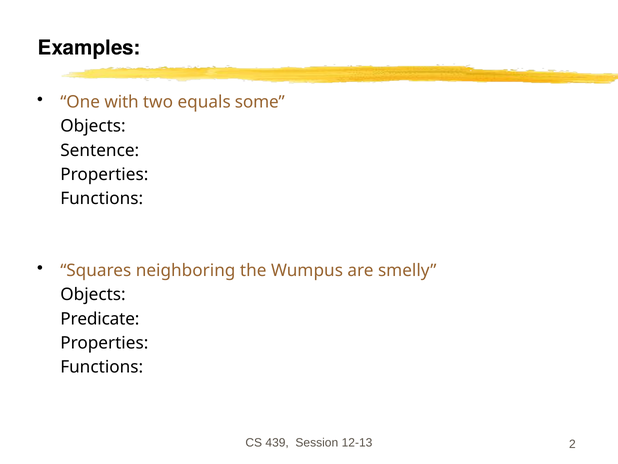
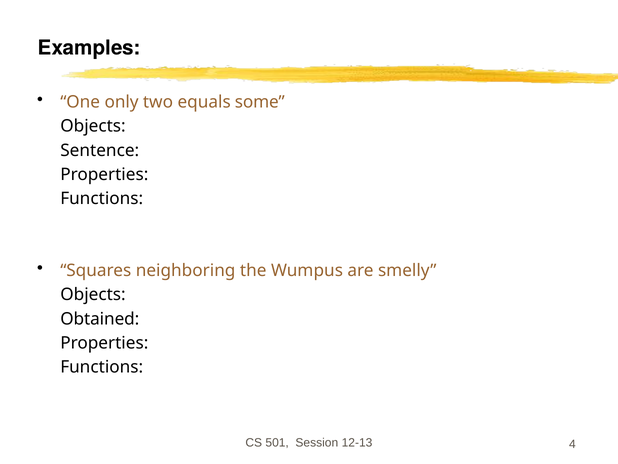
with: with -> only (122, 102)
Predicate: Predicate -> Obtained (100, 318)
439: 439 -> 501 (277, 442)
2: 2 -> 4 (572, 444)
